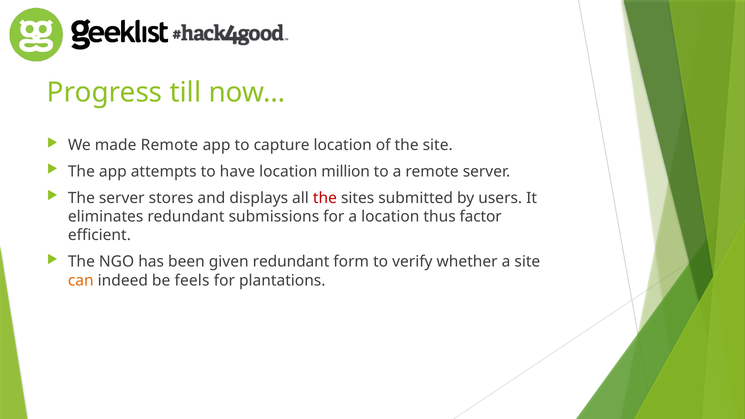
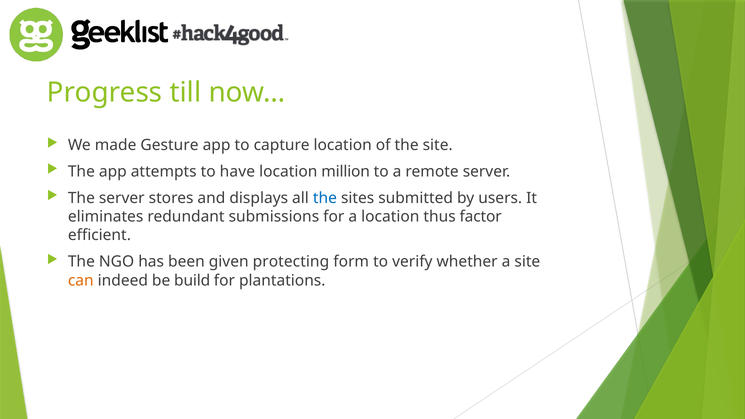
made Remote: Remote -> Gesture (170, 145)
the colour: red -> blue (325, 198)
given redundant: redundant -> protecting (291, 262)
feels: feels -> build (192, 280)
